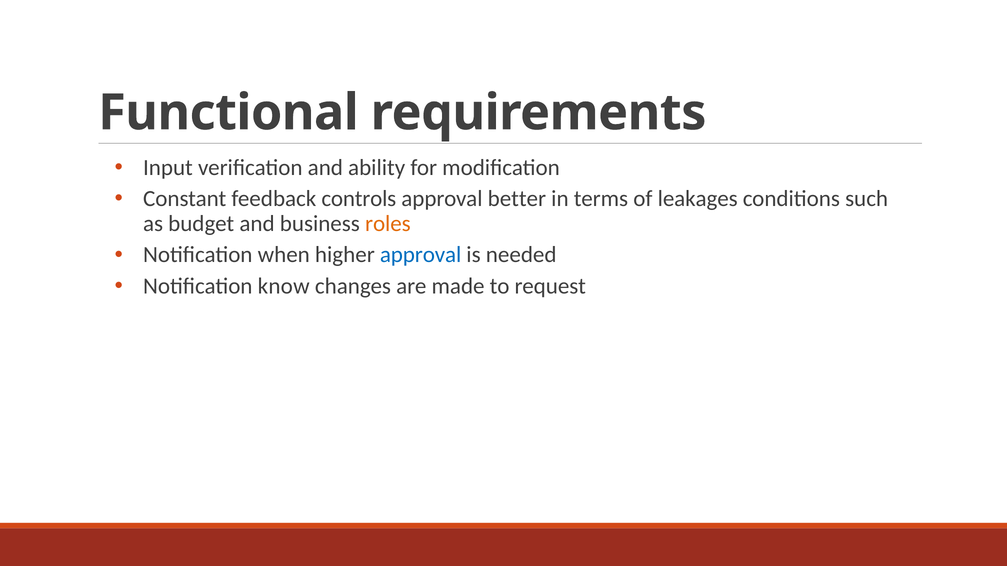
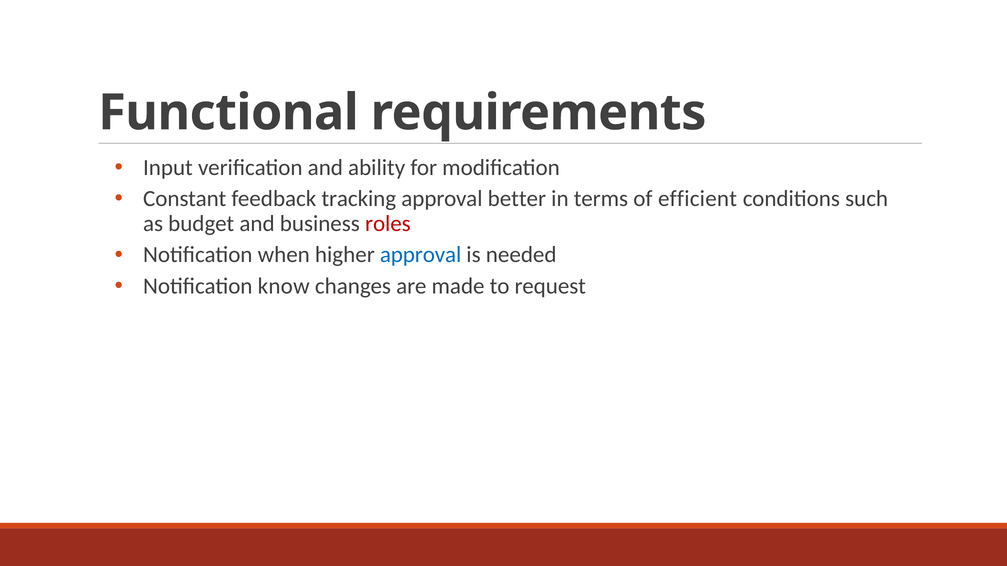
controls: controls -> tracking (359, 199)
leakages: leakages -> efficient (698, 199)
roles colour: orange -> red (388, 224)
